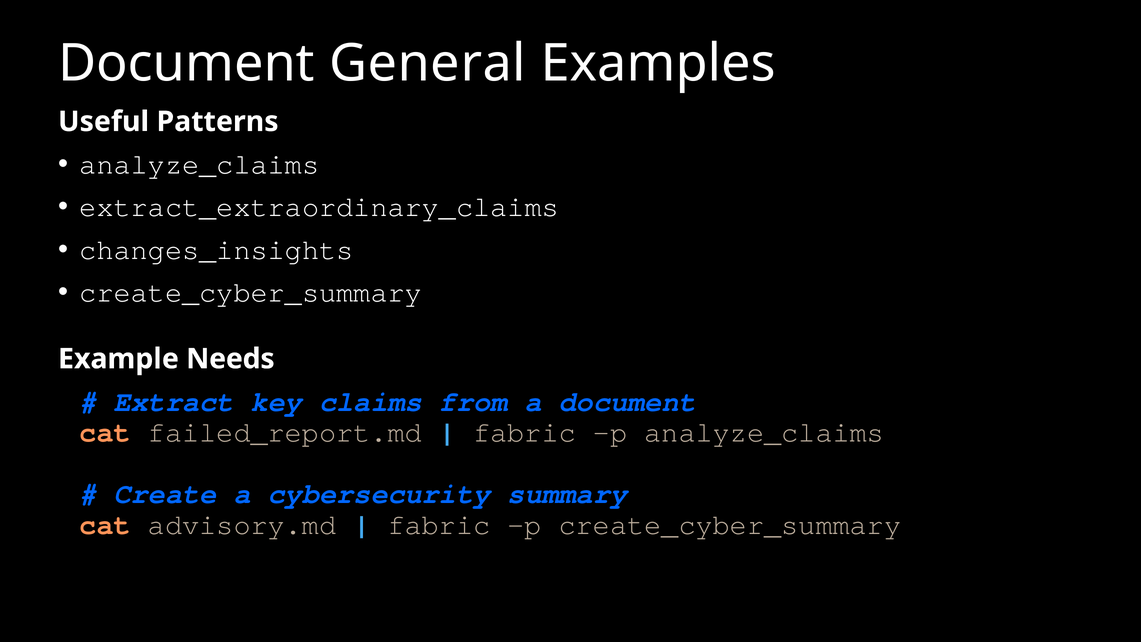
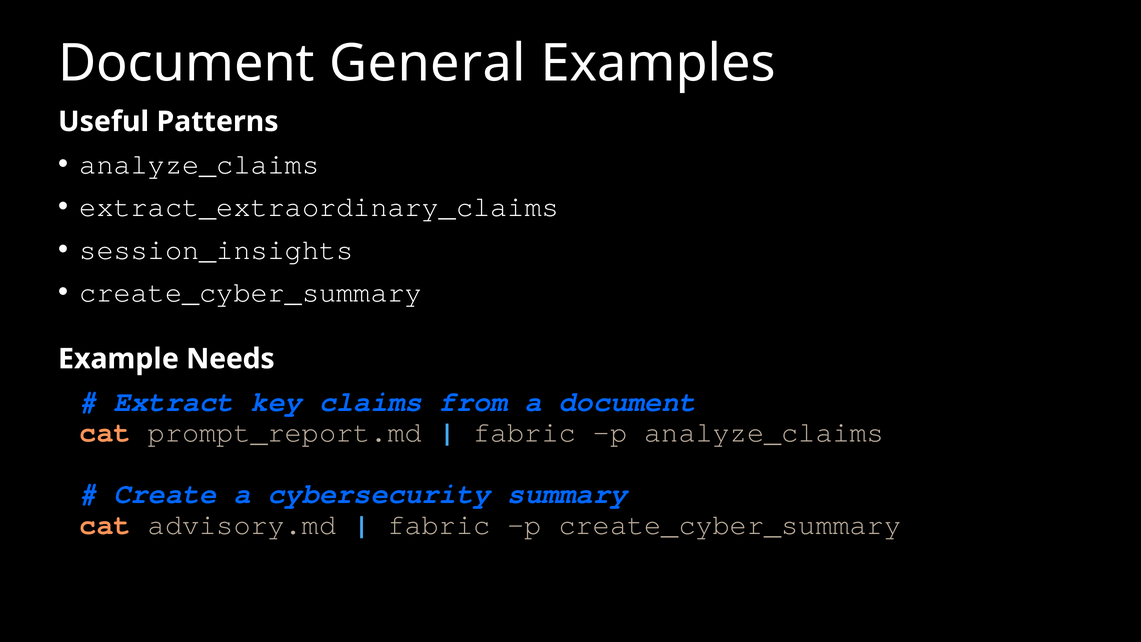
changes_insights: changes_insights -> session_insights (216, 250)
failed_report.md: failed_report.md -> prompt_report.md (285, 432)
